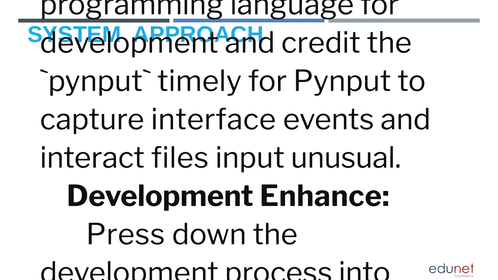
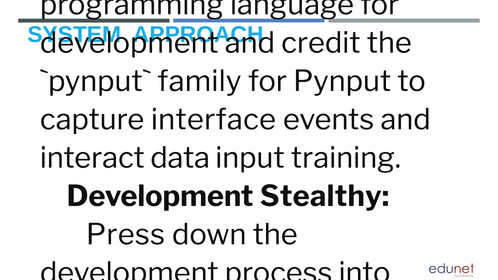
timely: timely -> family (199, 81)
interact files: files -> data (180, 158)
unusual: unusual -> training (346, 158)
Enhance: Enhance -> Stealthy (325, 196)
